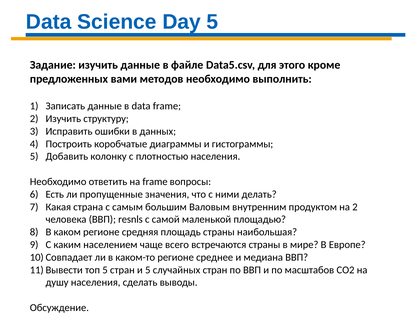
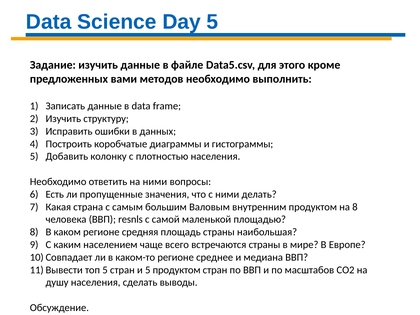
на frame: frame -> ними (155, 182)
на 2: 2 -> 8 (355, 207)
5 случайных: случайных -> продуктом (177, 270)
